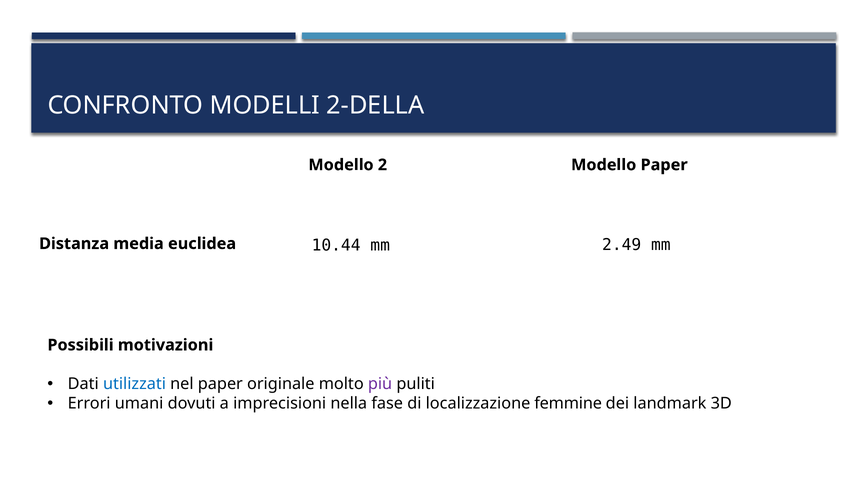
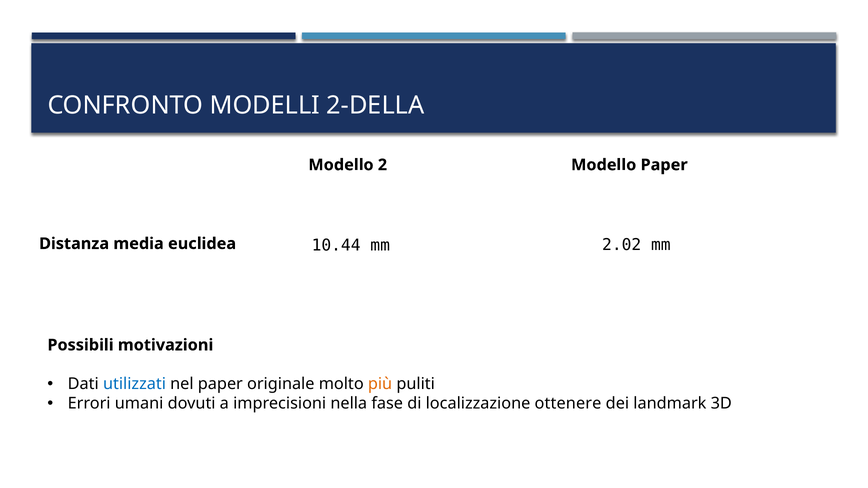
2.49: 2.49 -> 2.02 (622, 245)
più colour: purple -> orange (380, 384)
femmine: femmine -> ottenere (568, 404)
